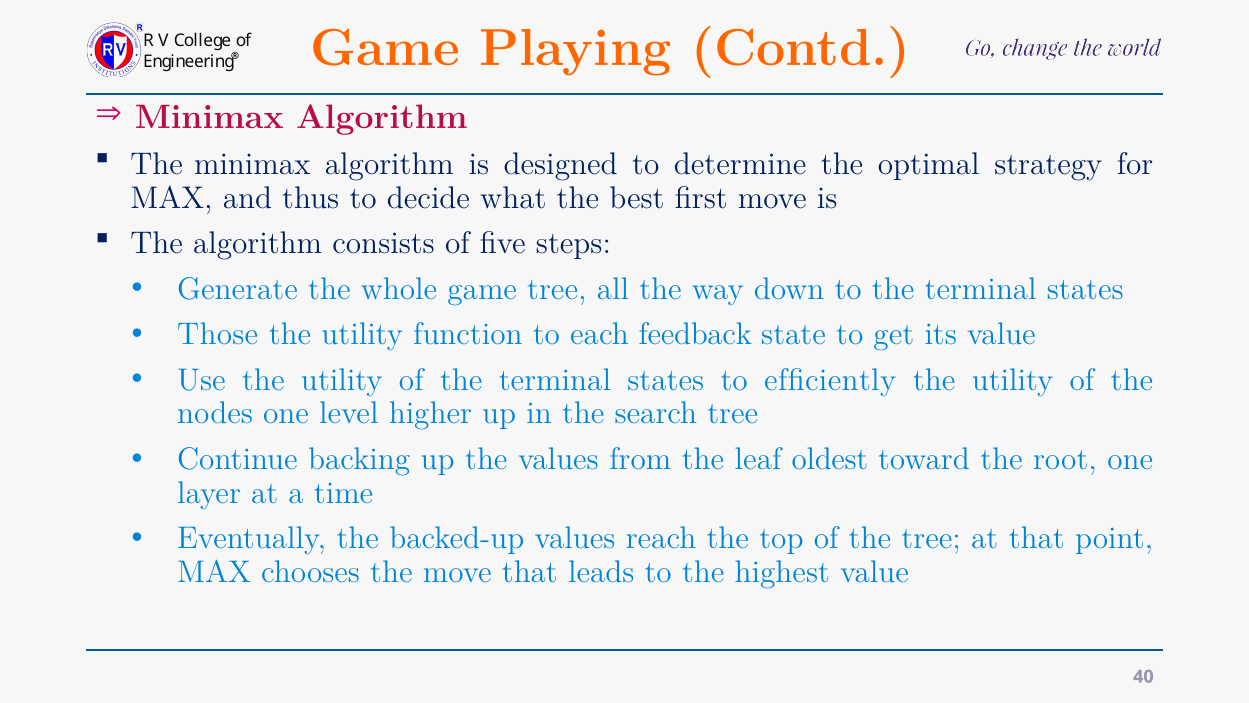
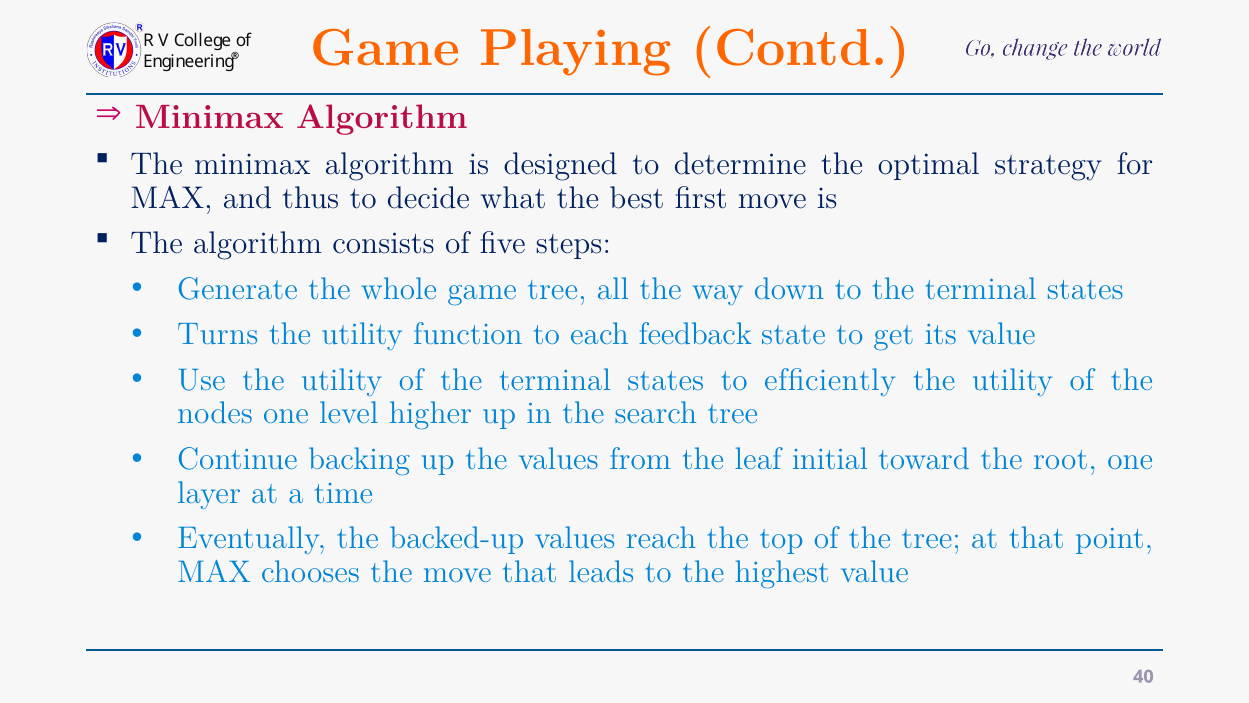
Those: Those -> Turns (218, 334)
oldest: oldest -> initial (830, 459)
